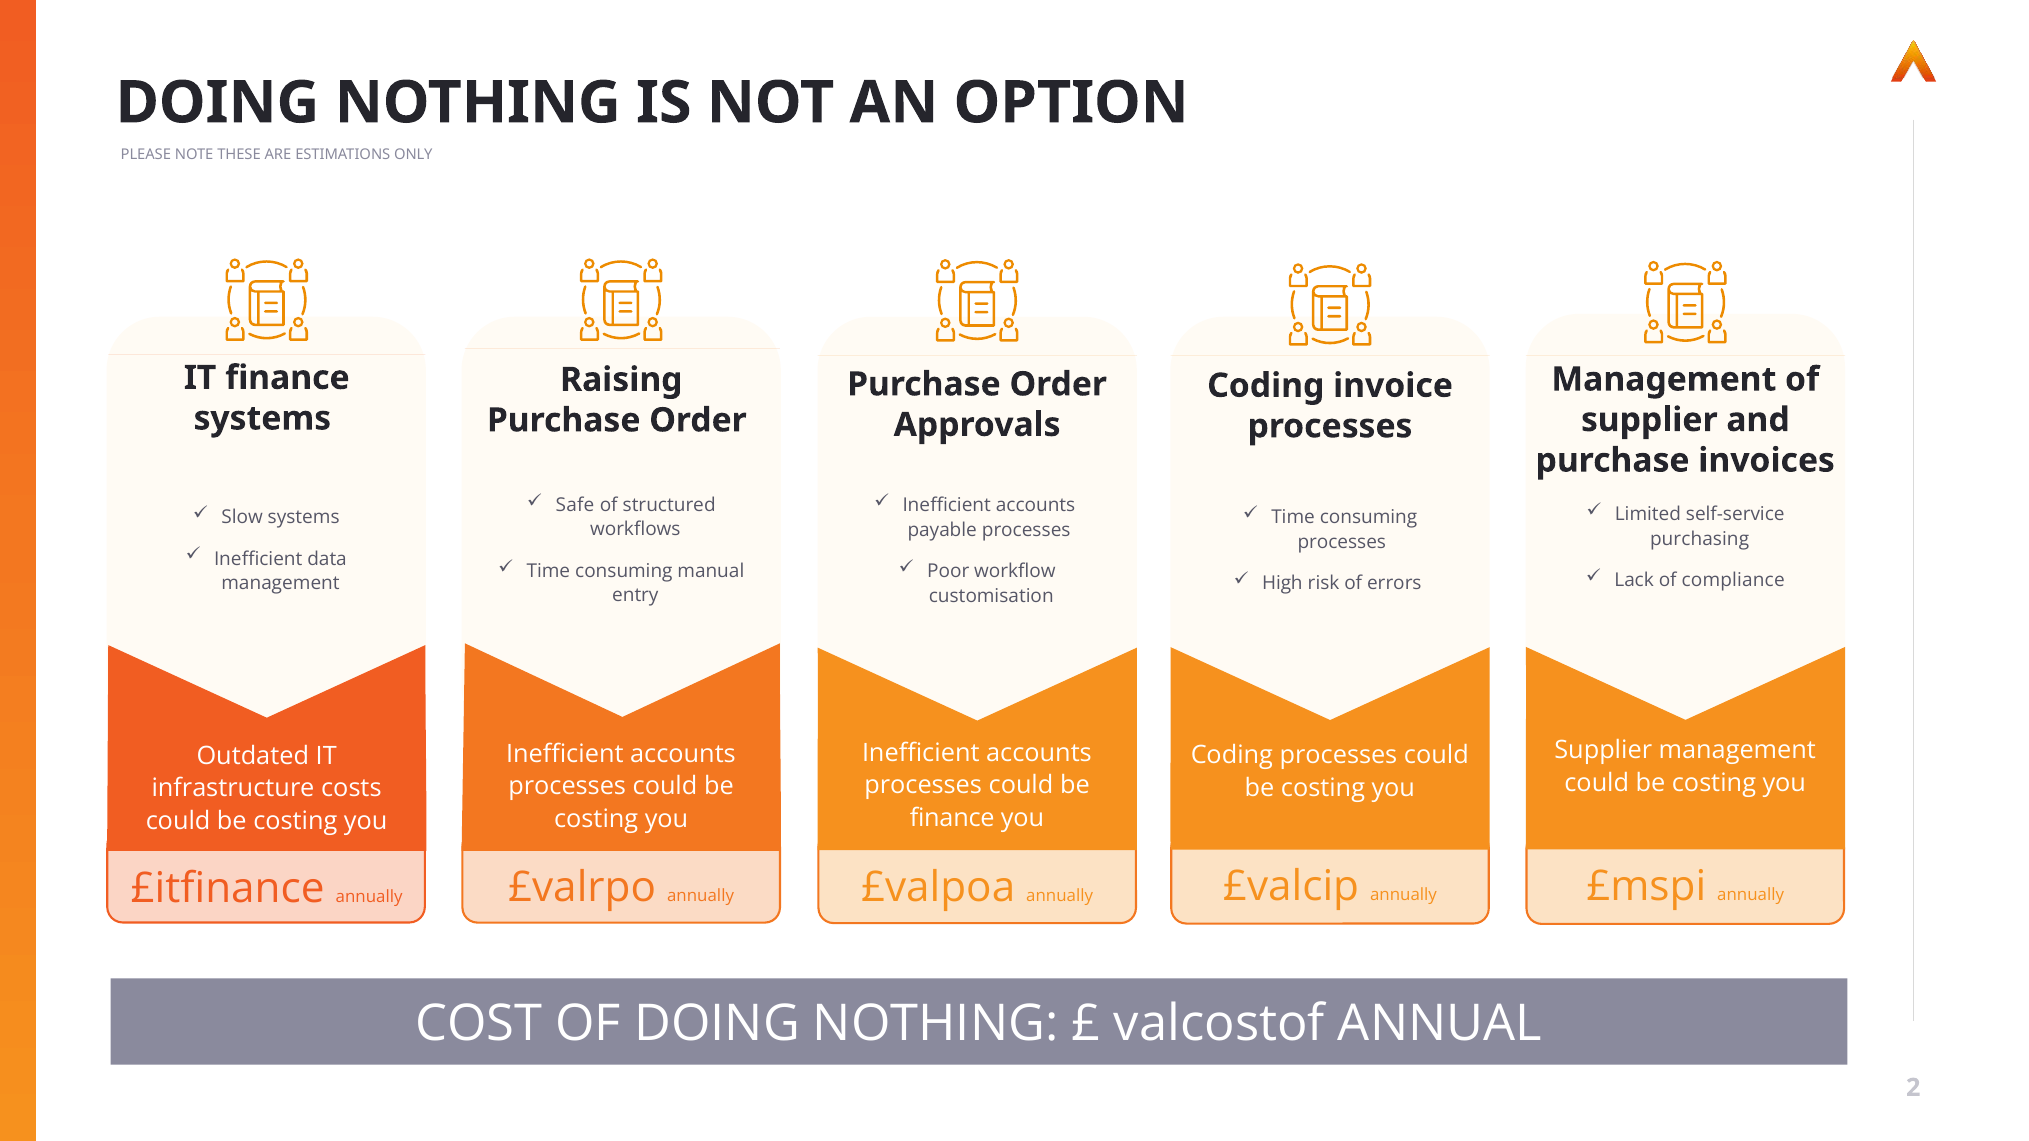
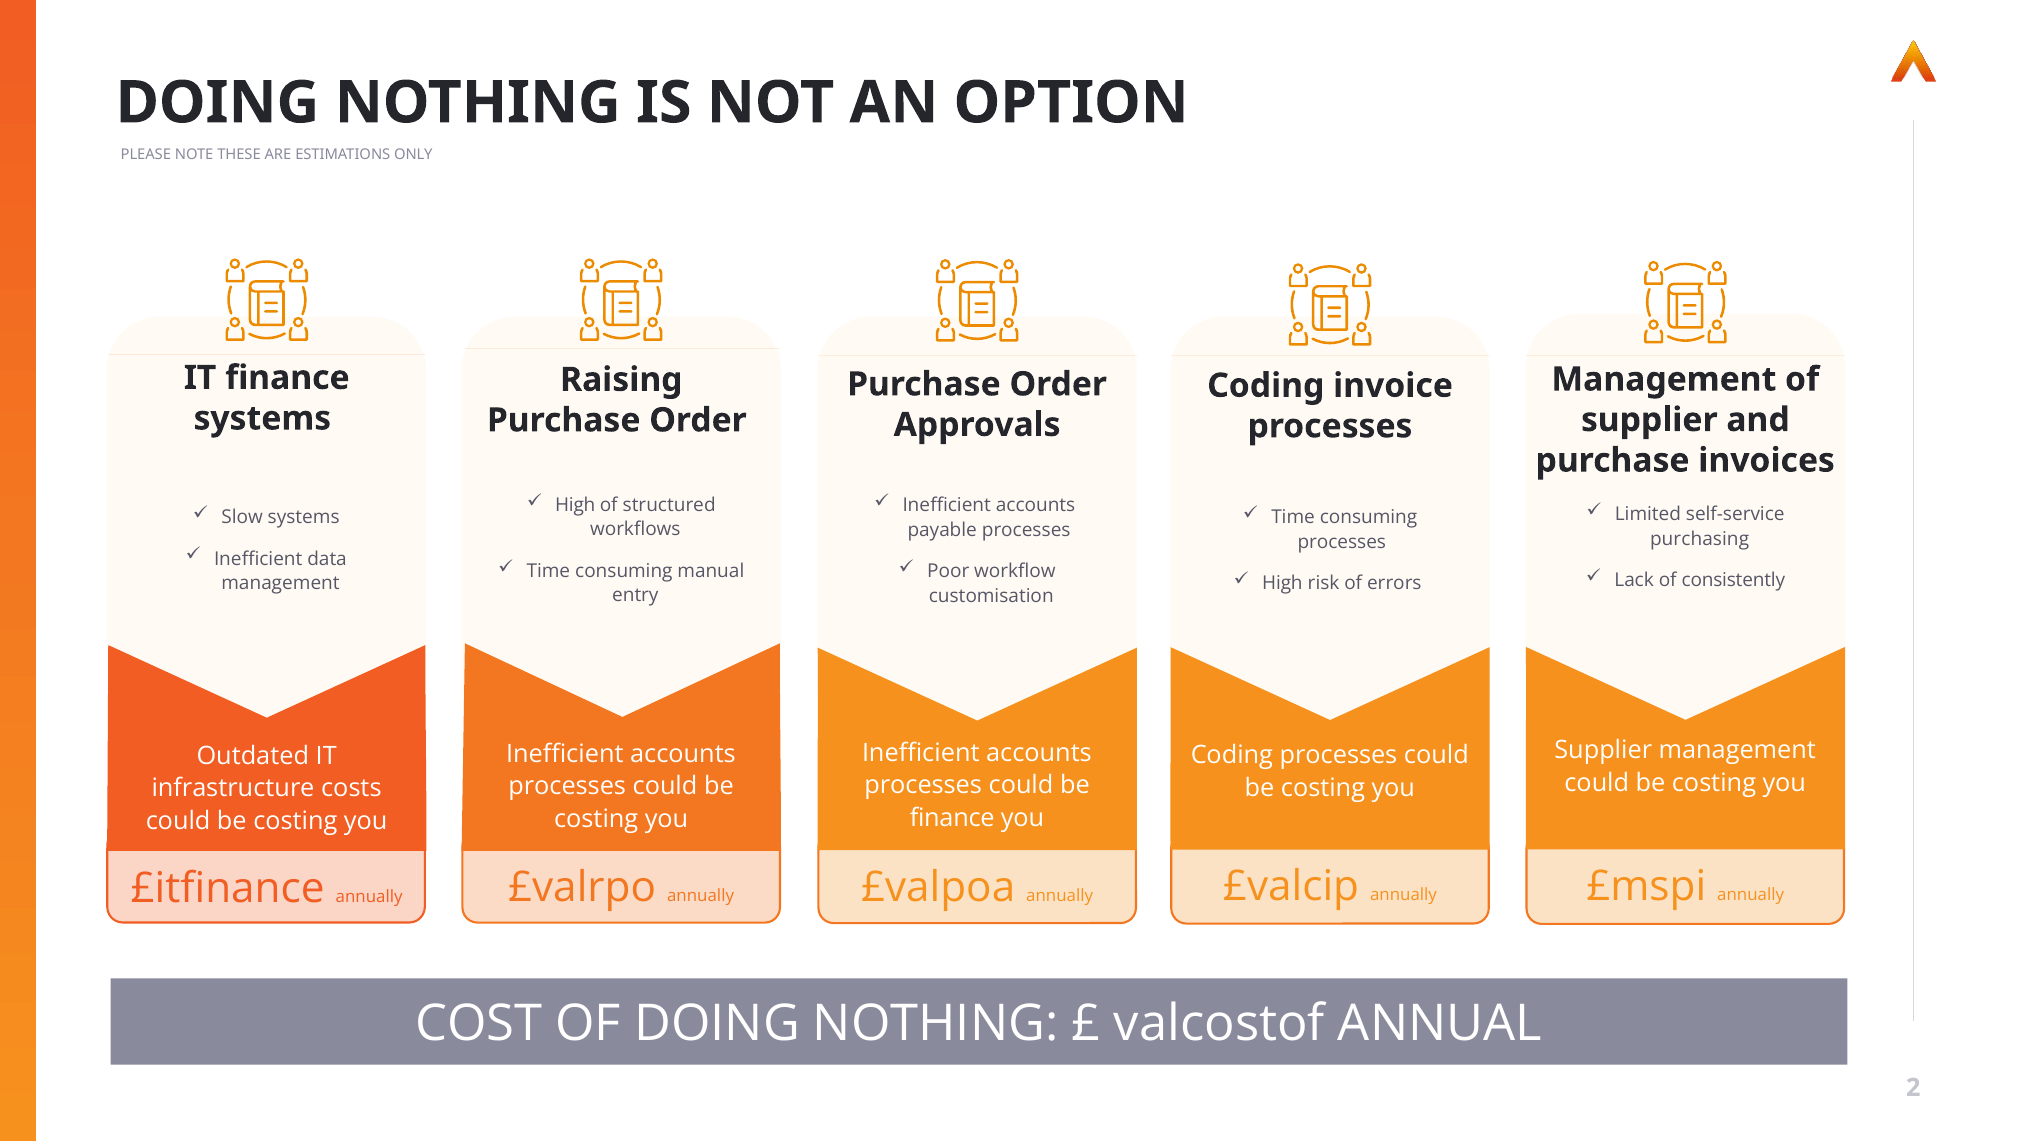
Safe: Safe -> High (575, 505)
compliance: compliance -> consistently (1733, 580)
